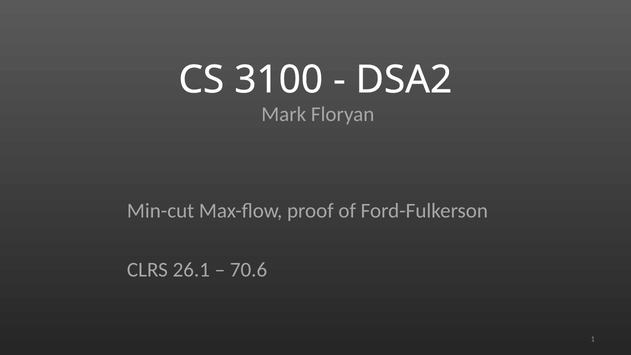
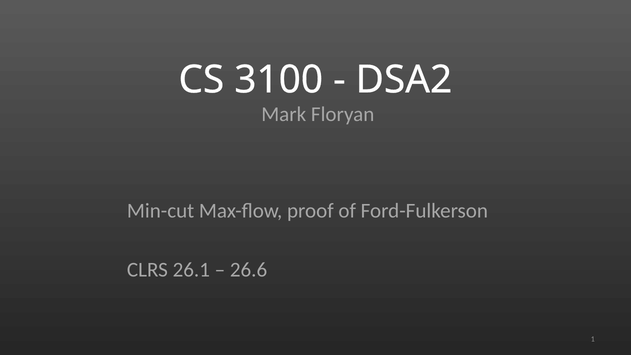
70.6: 70.6 -> 26.6 (249, 270)
